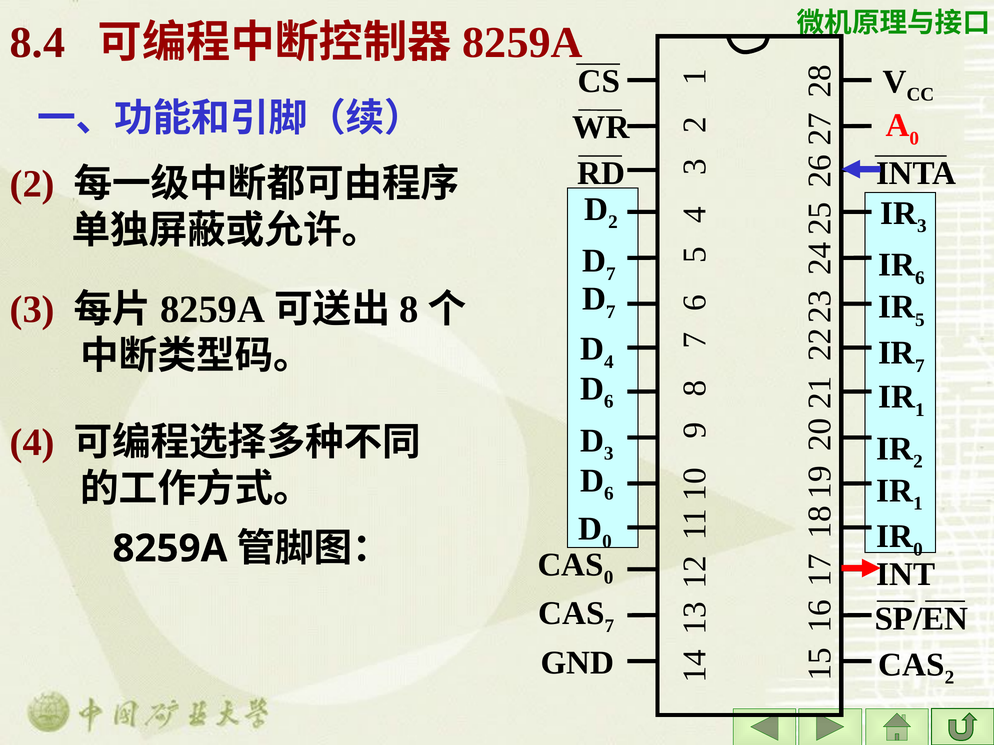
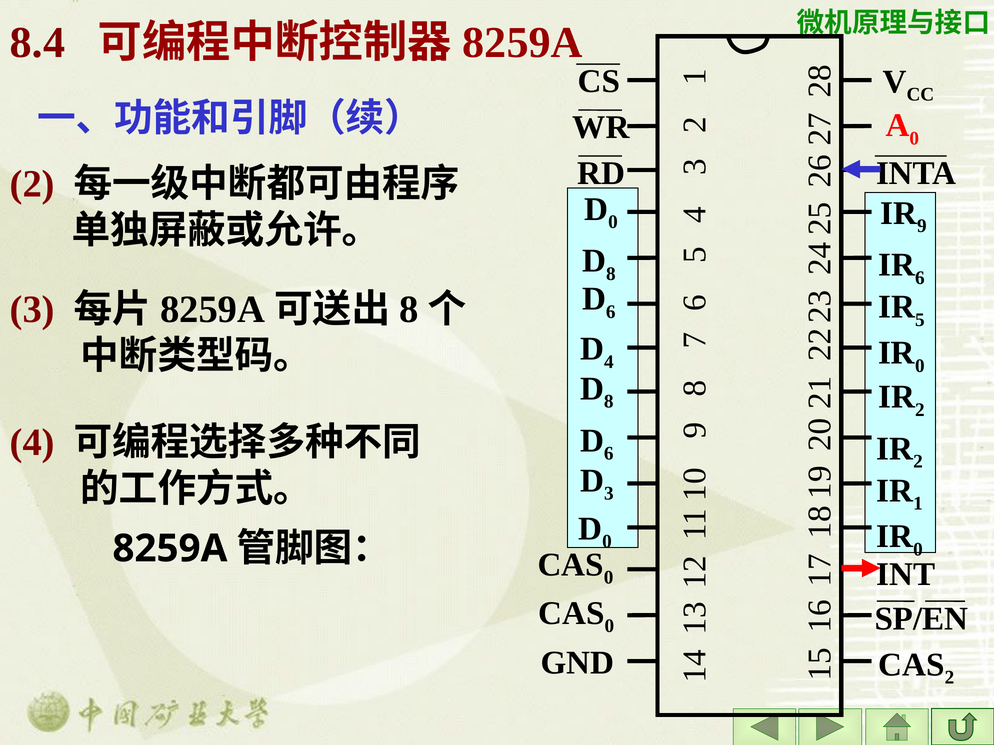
2: 2 -> 0 (613, 222)
3: 3 -> 9 (922, 226)
7: 7 -> 8 (611, 274)
7: 7 -> 6 (611, 312)
7: 7 -> 0 (920, 366)
6: 6 -> 8 (609, 402)
1: 1 -> 2 (920, 410)
3: 3 -> 6 (609, 454)
6: 6 -> 3 (609, 494)
7: 7 -> 0 (609, 626)
